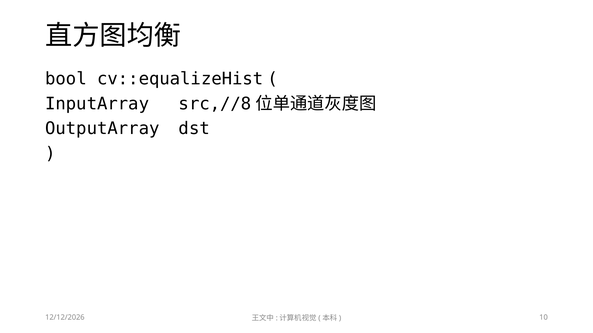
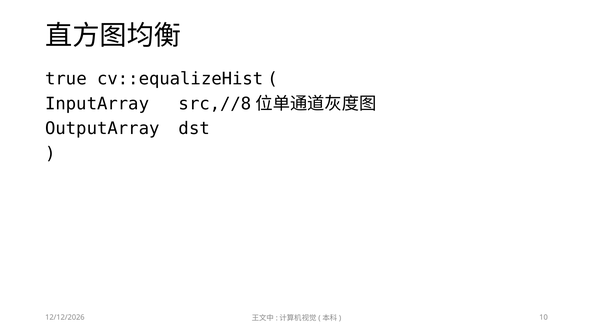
bool: bool -> true (66, 79)
